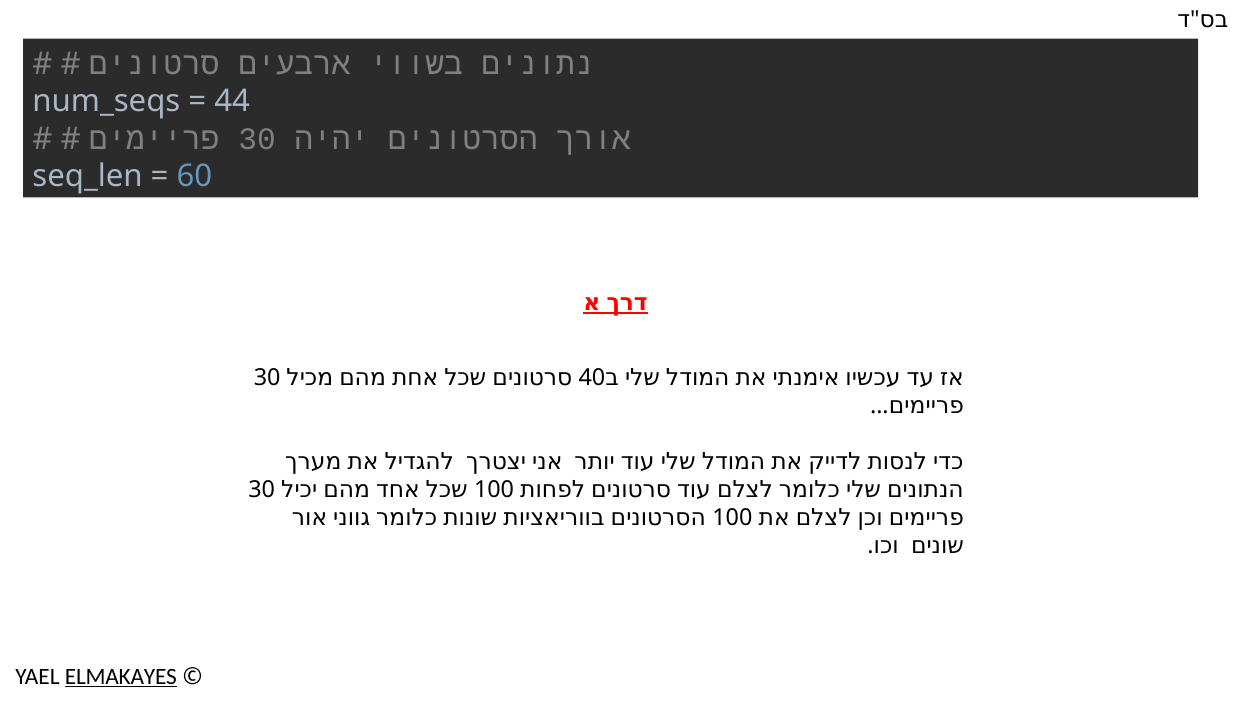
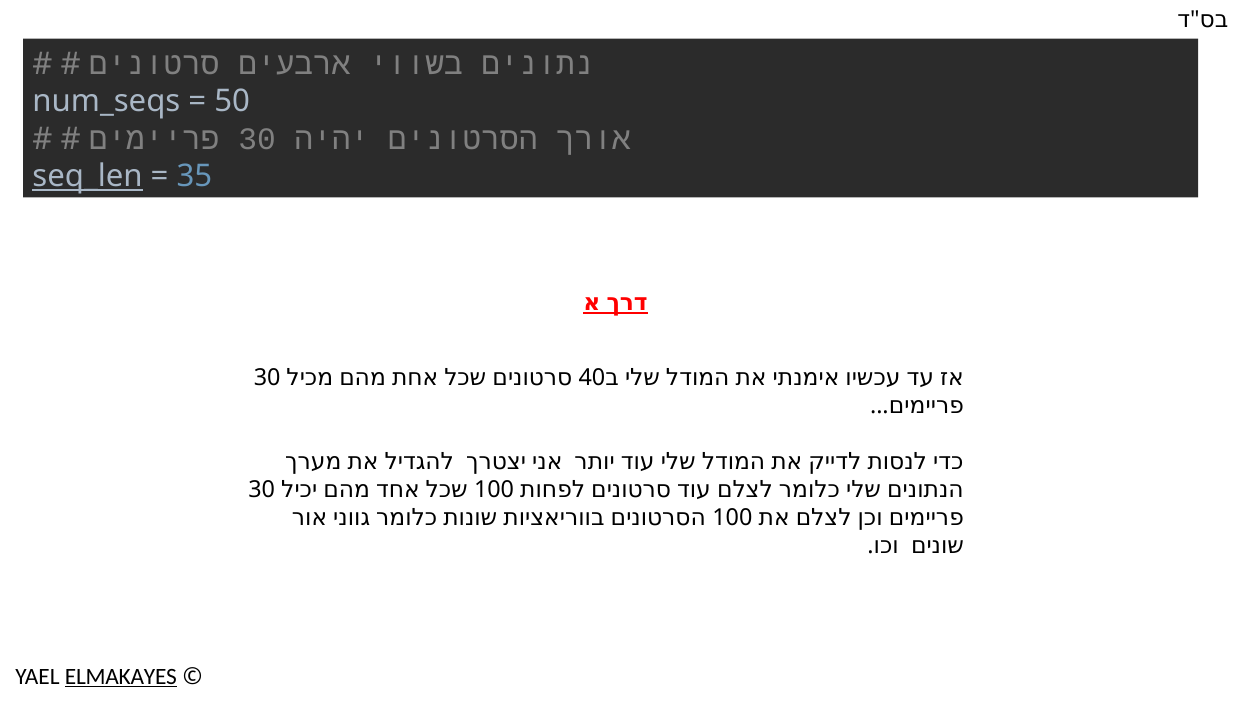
44: 44 -> 50 (232, 101)
seq_len underline: none -> present (88, 176)
60: 60 -> 35 (194, 176)
